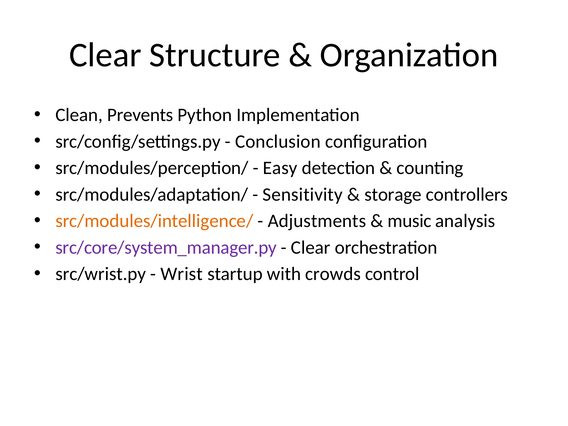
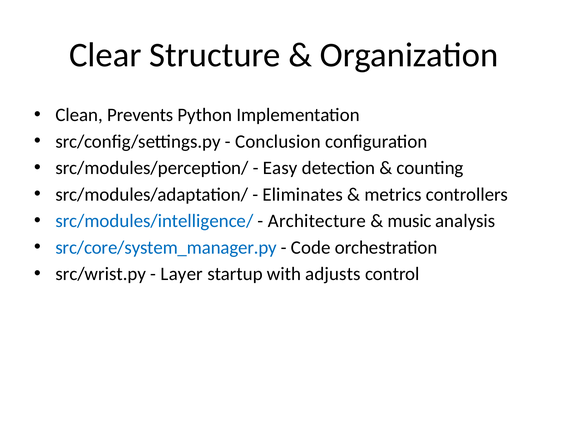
Sensitivity: Sensitivity -> Eliminates (303, 194)
storage: storage -> metrics (393, 194)
src/modules/intelligence/ colour: orange -> blue (154, 221)
Adjustments: Adjustments -> Architecture (317, 221)
src/core/system_manager.py colour: purple -> blue (166, 247)
Clear: Clear -> Code (311, 247)
Wrist: Wrist -> Layer (182, 274)
crowds: crowds -> adjusts (333, 274)
